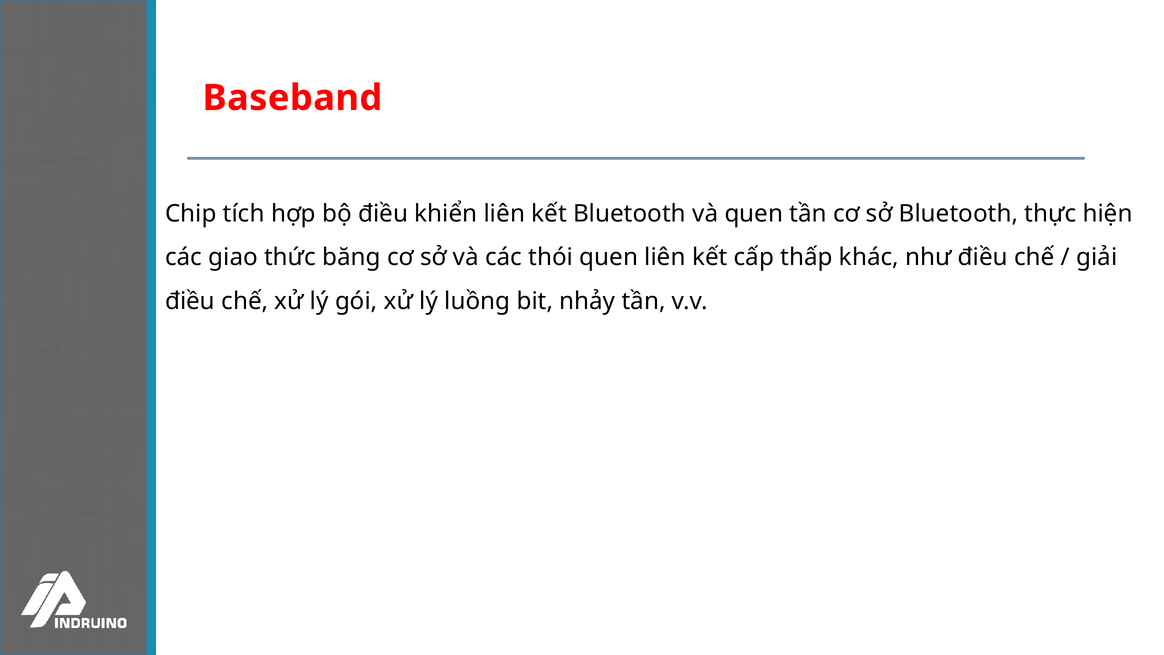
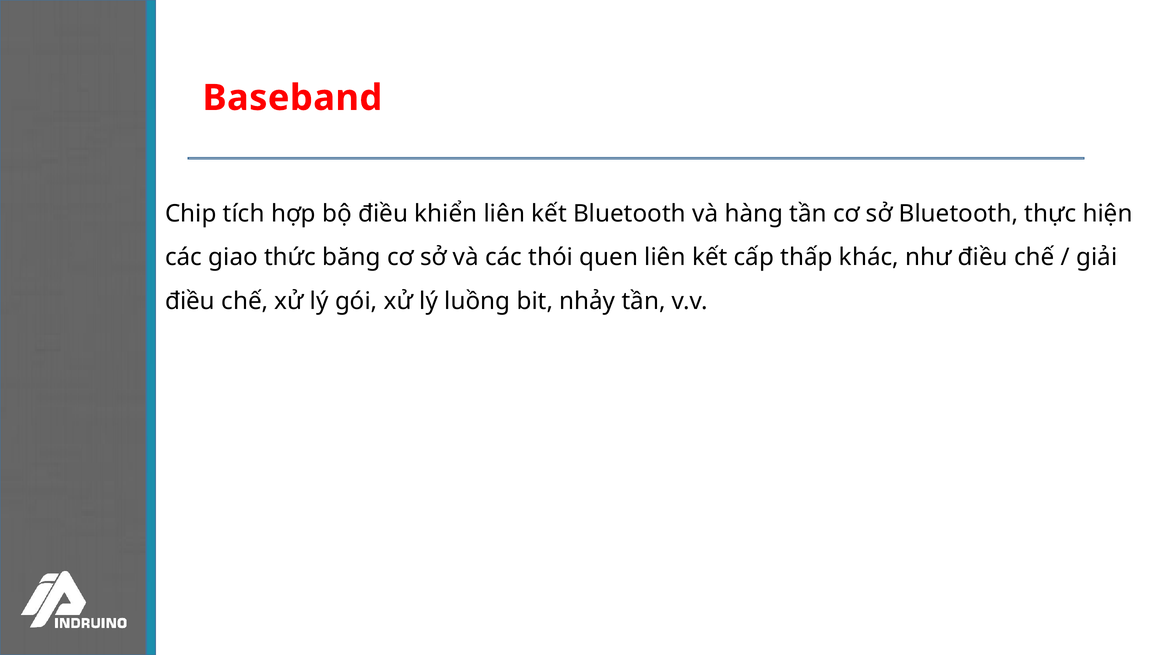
và quen: quen -> hàng (754, 214)
